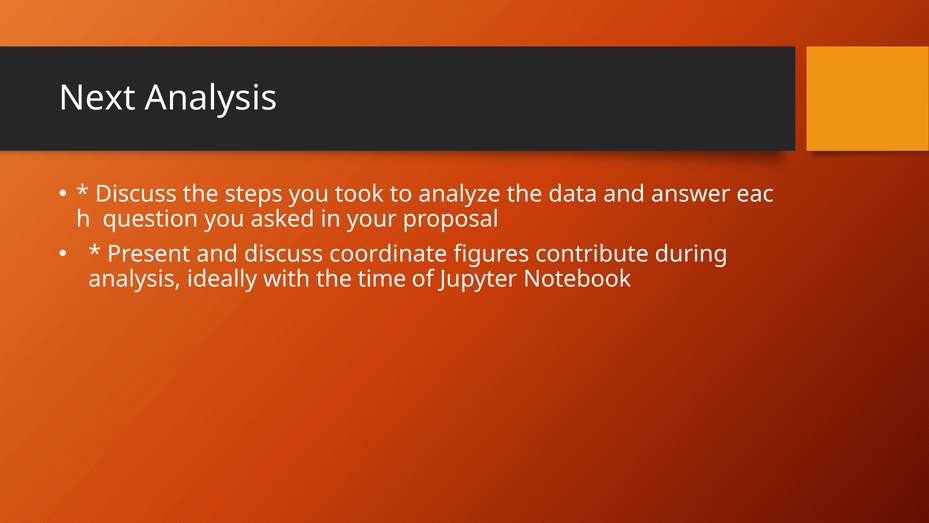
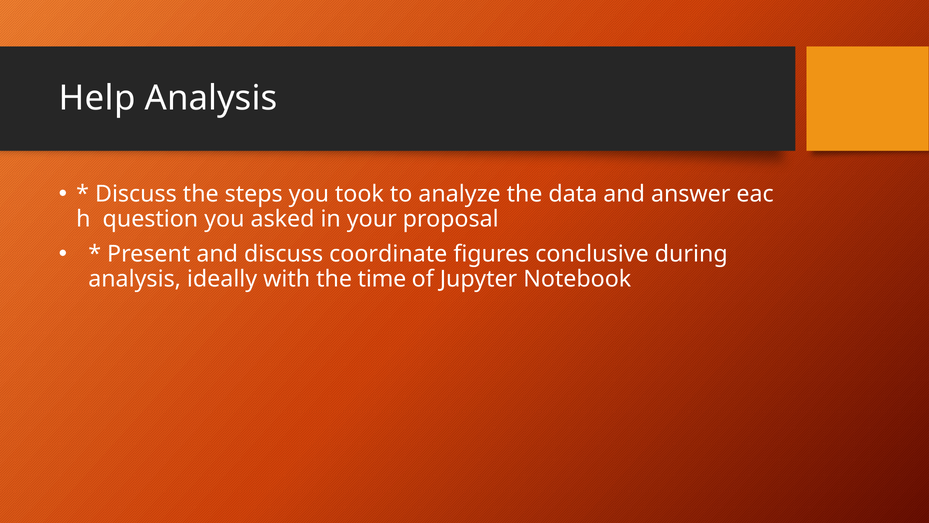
Next: Next -> Help (97, 98)
contribute: contribute -> conclusive (592, 254)
